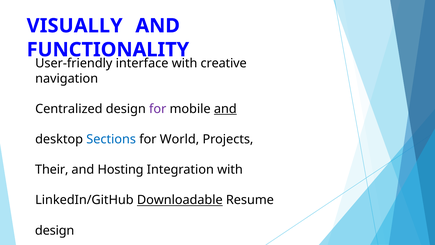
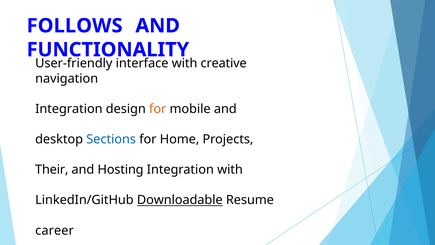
VISUALLY: VISUALLY -> FOLLOWS (75, 26)
Centralized: Centralized -> Integration (69, 109)
for colour: purple -> orange (158, 109)
and underline: present -> none (225, 109)
World: World -> Home (180, 139)
design: design -> career (55, 230)
